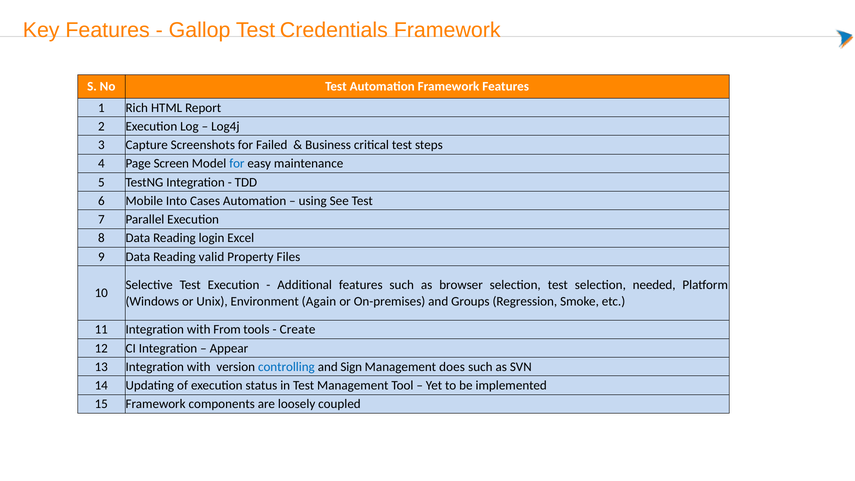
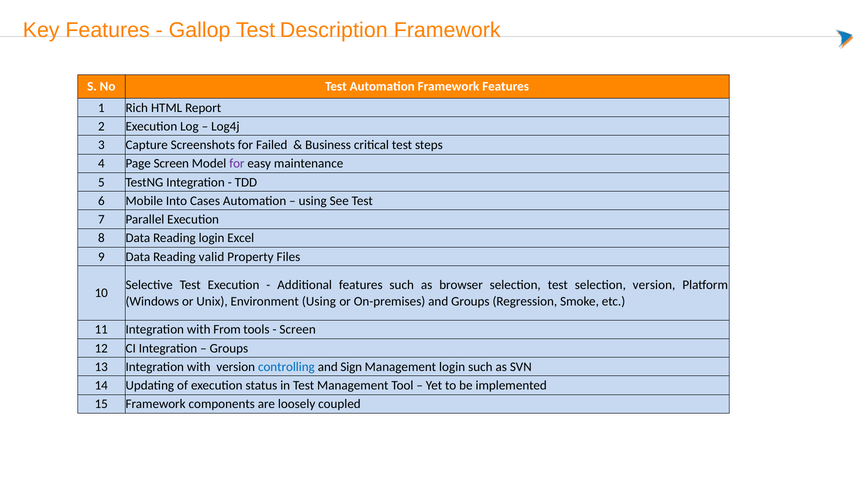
Credentials: Credentials -> Description (334, 30)
for colour: blue -> purple (237, 164)
selection needed: needed -> version (654, 285)
Environment Again: Again -> Using (319, 301)
Create: Create -> Screen (298, 330)
Appear: Appear -> Groups (229, 348)
Management does: does -> login (452, 367)
